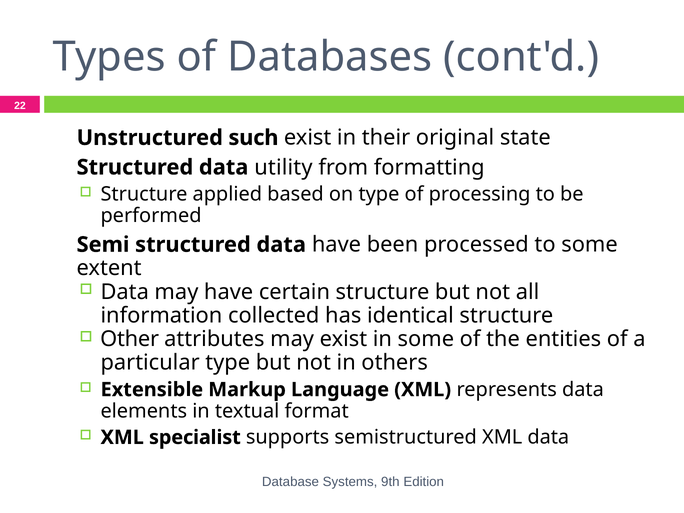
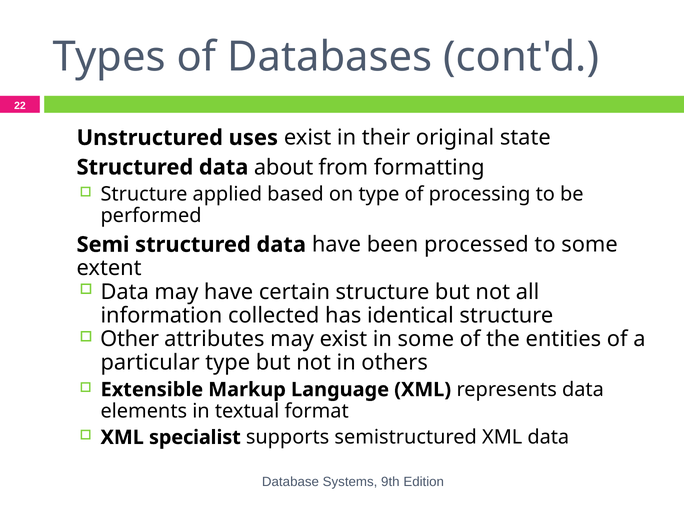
such: such -> uses (253, 138)
utility: utility -> about (284, 167)
